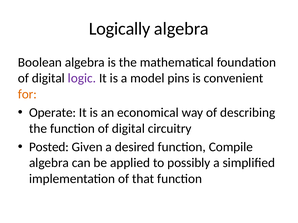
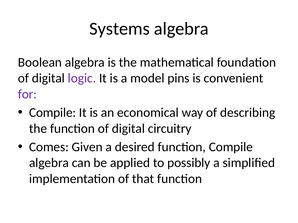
Logically: Logically -> Systems (120, 29)
for colour: orange -> purple (27, 94)
Operate: Operate -> Compile (53, 113)
Posted: Posted -> Comes (49, 147)
